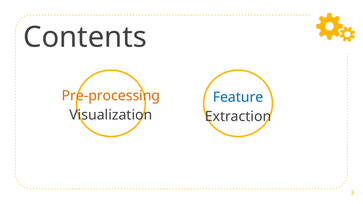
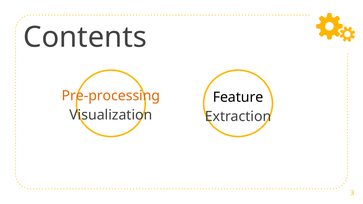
Feature colour: blue -> black (238, 97)
